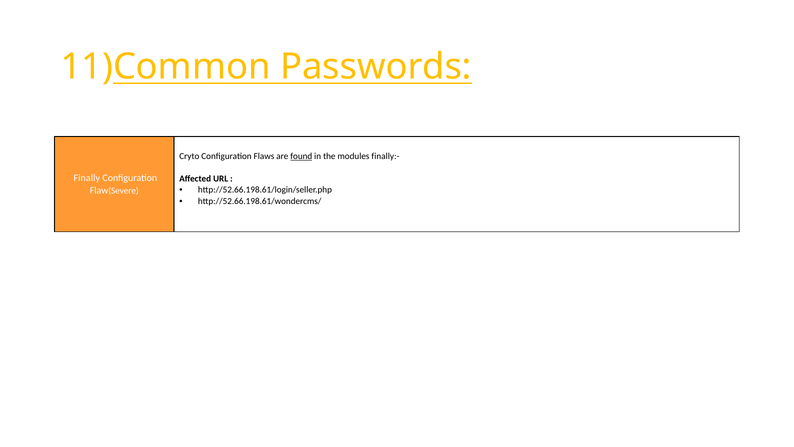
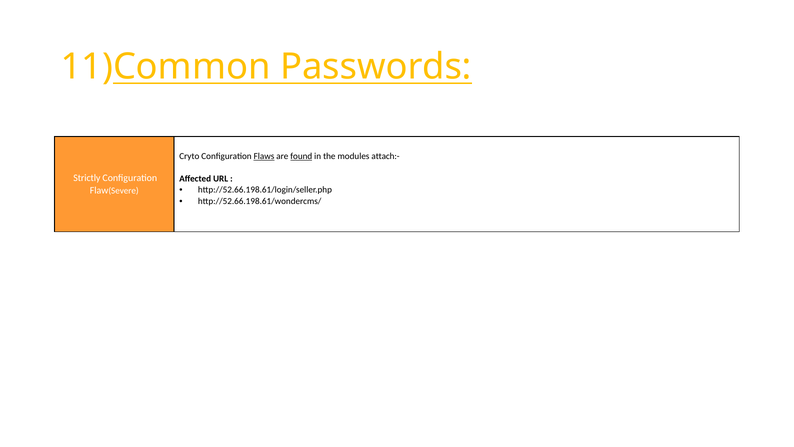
Flaws underline: none -> present (264, 156)
finally:-: finally:- -> attach:- (386, 156)
Finally: Finally -> Strictly (87, 178)
